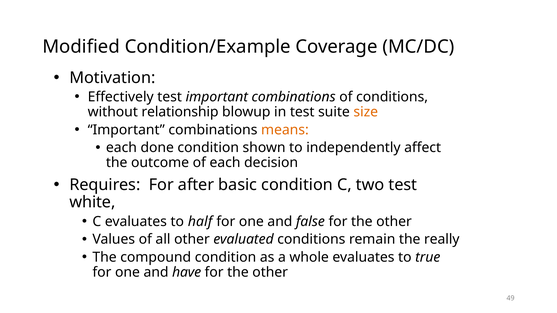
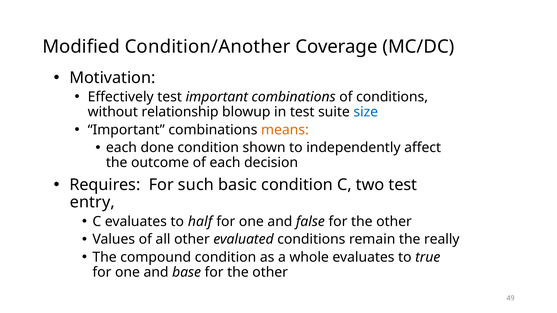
Condition/Example: Condition/Example -> Condition/Another (208, 47)
size colour: orange -> blue (366, 112)
after: after -> such (196, 185)
white: white -> entry (92, 202)
have: have -> base (187, 273)
